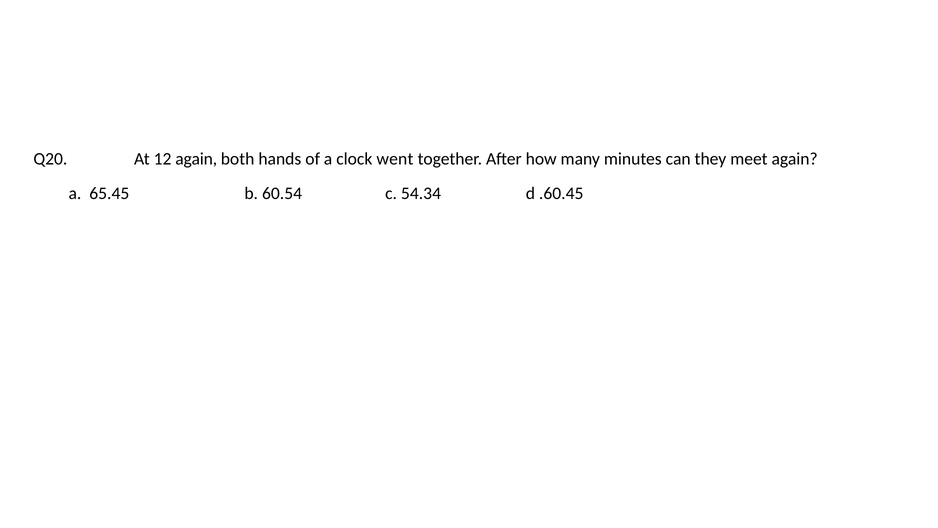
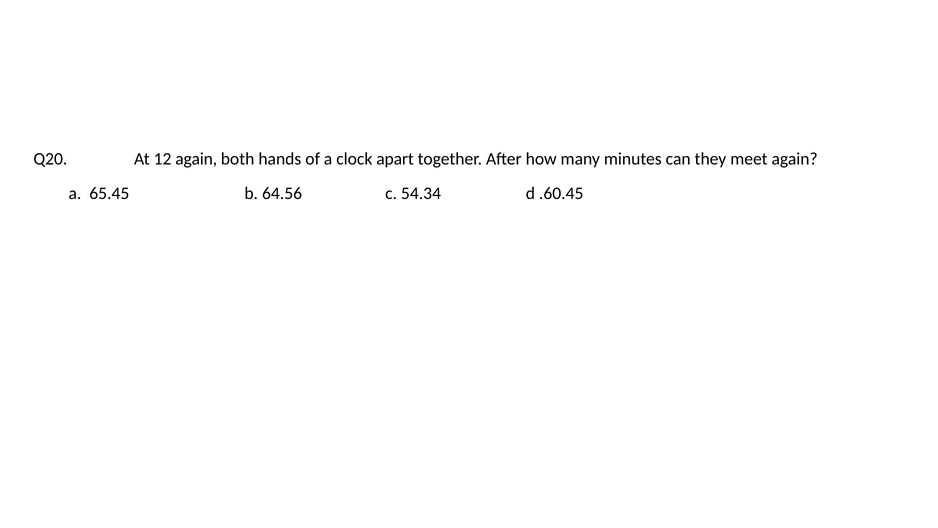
went: went -> apart (395, 159)
60.54: 60.54 -> 64.56 (282, 193)
